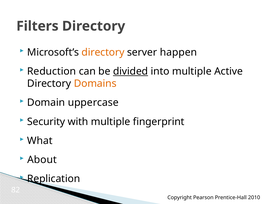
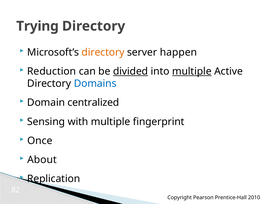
Filters: Filters -> Trying (37, 26)
multiple underline: none -> present (192, 71)
Domains colour: orange -> blue (95, 84)
uppercase: uppercase -> centralized (93, 103)
Security: Security -> Sensing (46, 122)
What: What -> Once (40, 141)
